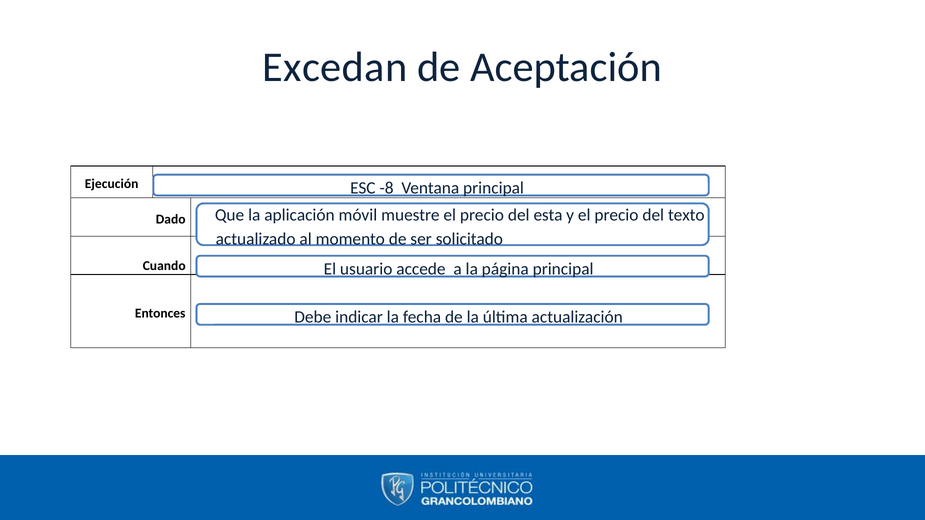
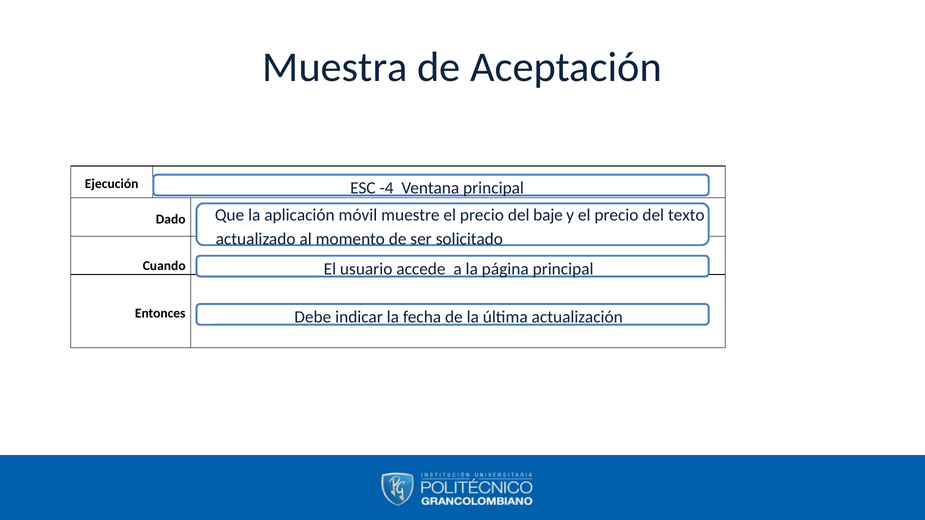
Excedan: Excedan -> Muestra (335, 67)
-8: -8 -> -4 (387, 188)
esta: esta -> baje (548, 215)
